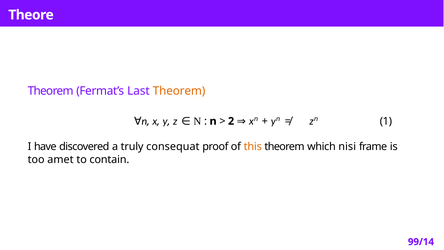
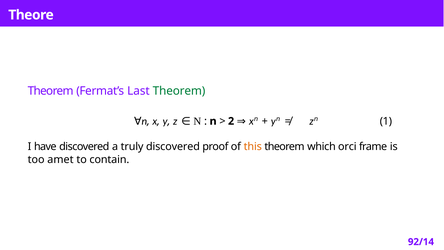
Theorem colour: orange -> green (179, 91)
truly consequat: consequat -> discovered (173, 146)
nisi: nisi -> orci (347, 146)
99/14: 99/14 -> 92/14 (421, 242)
